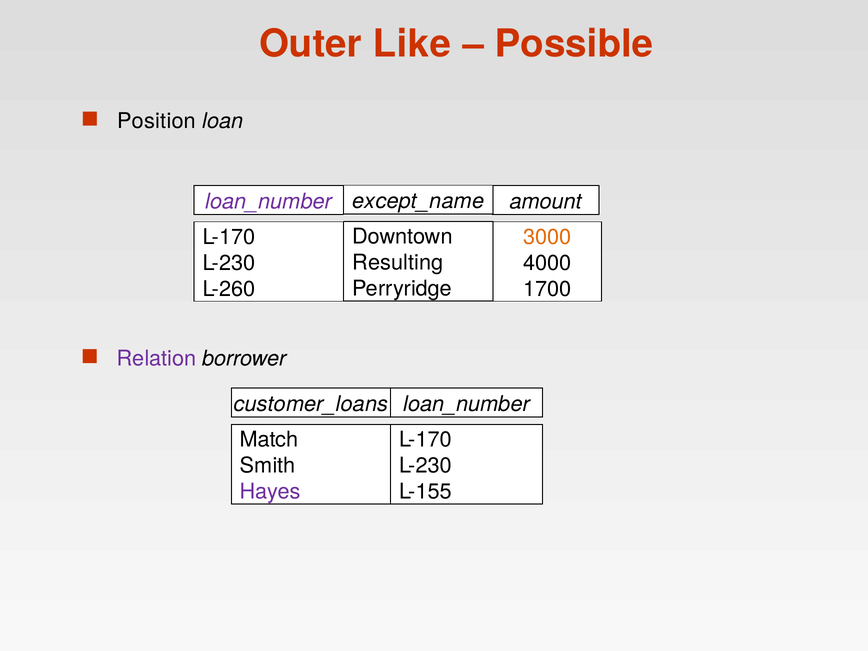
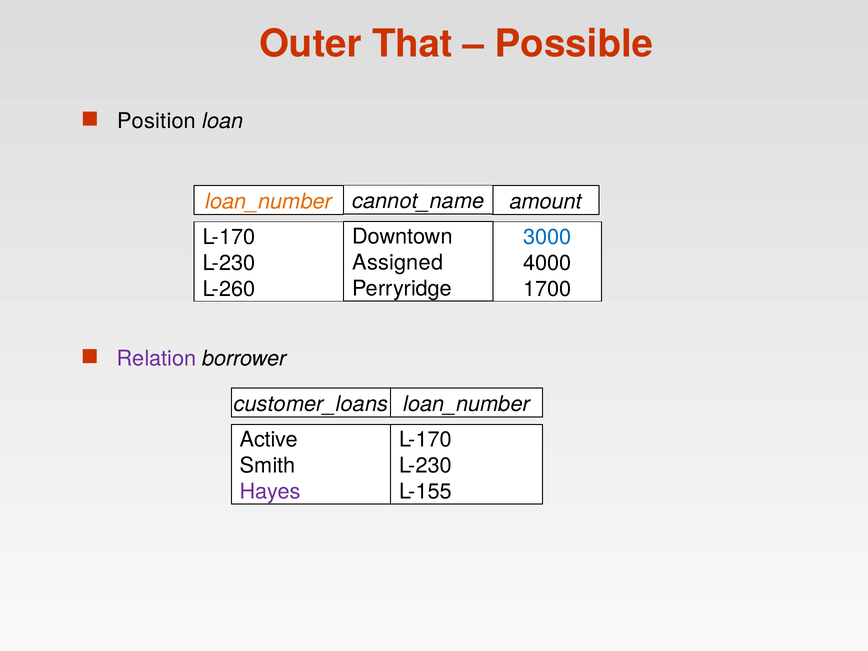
Like: Like -> That (412, 44)
except_name: except_name -> cannot_name (418, 201)
loan_number colour: purple -> orange (269, 202)
3000 colour: orange -> blue (547, 237)
Resulting: Resulting -> Assigned (398, 263)
Match: Match -> Active (269, 440)
